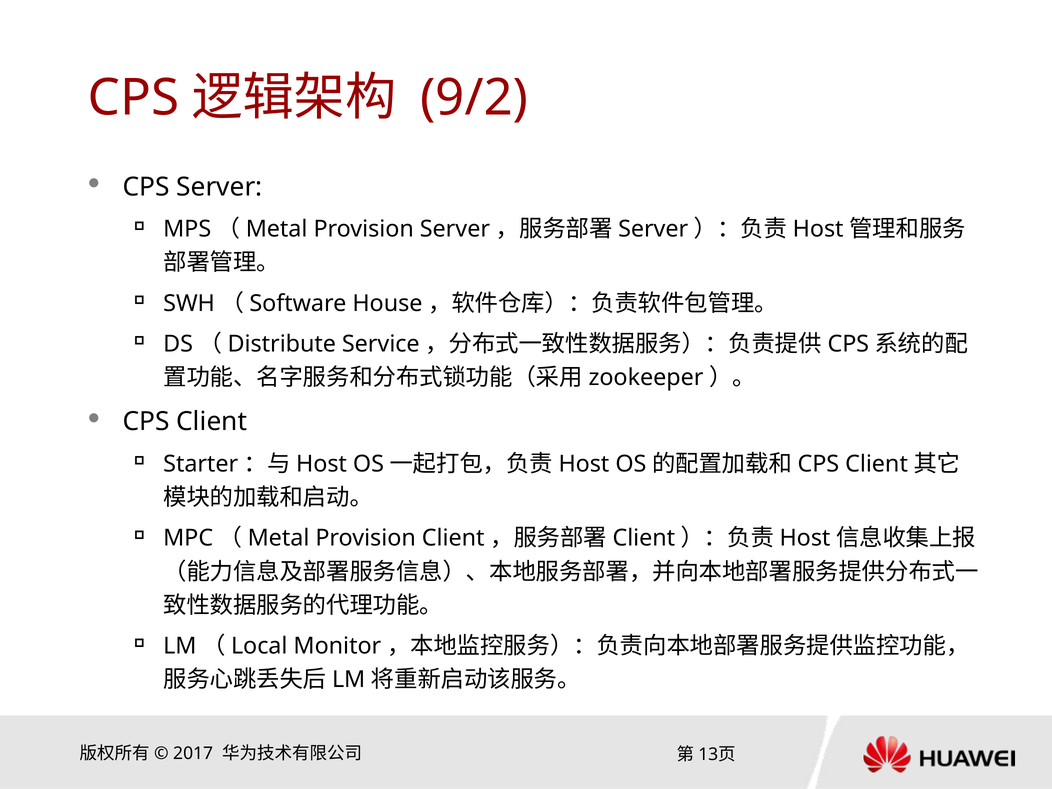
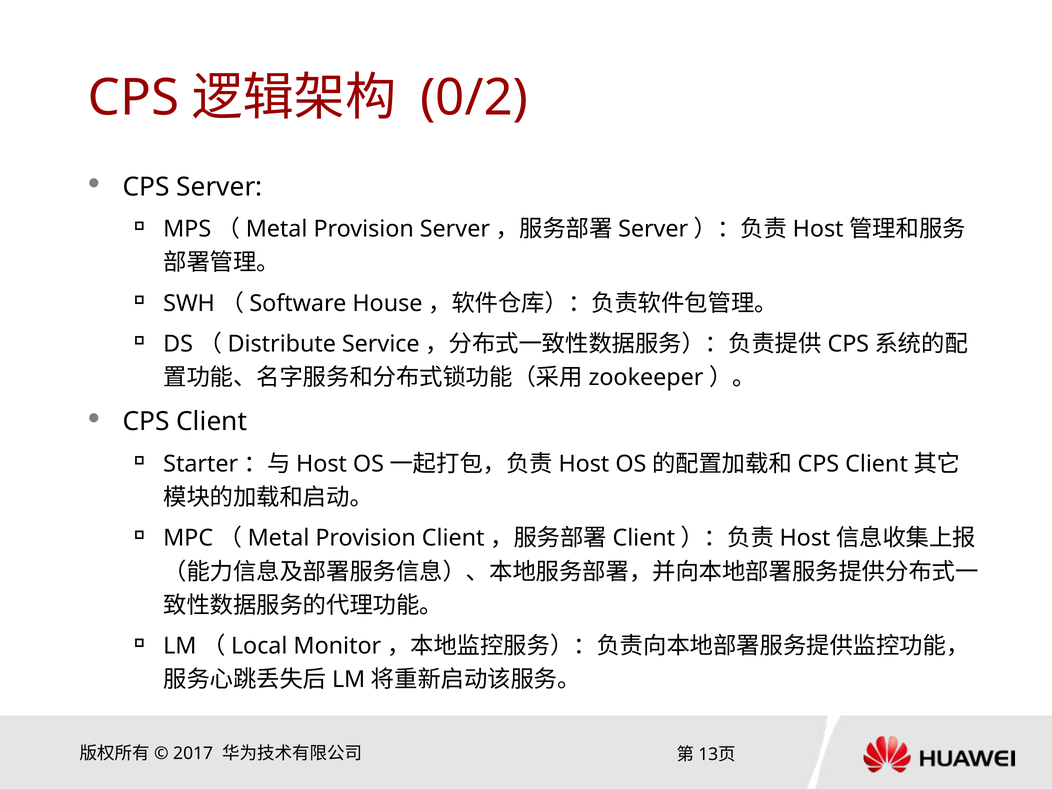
9/2: 9/2 -> 0/2 (474, 98)
